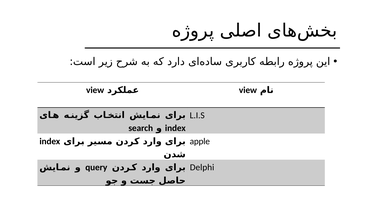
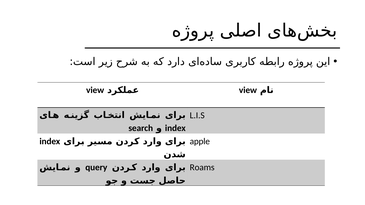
Delphi: Delphi -> Roams (202, 168)
